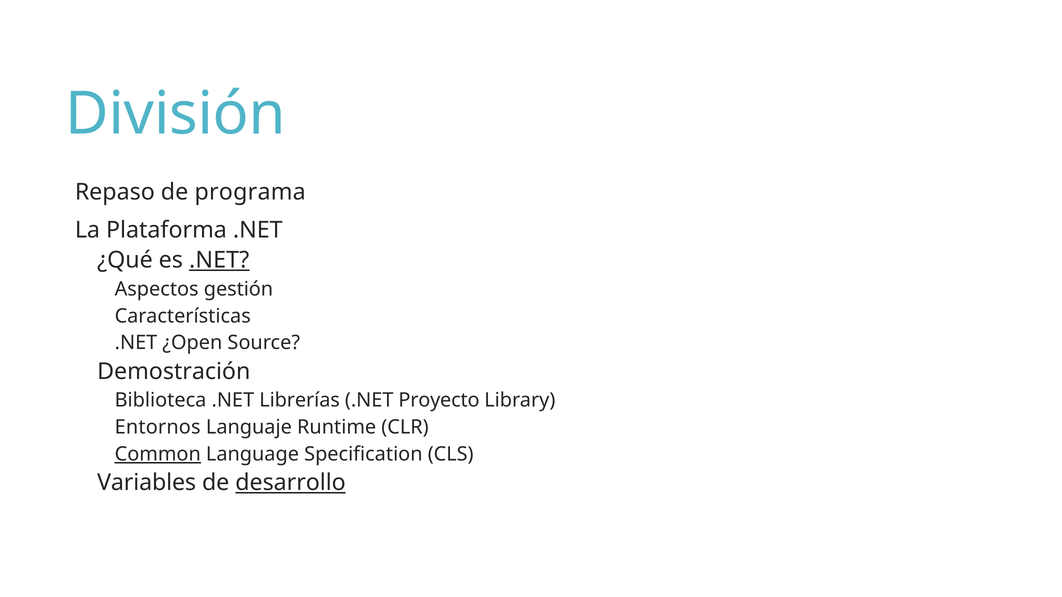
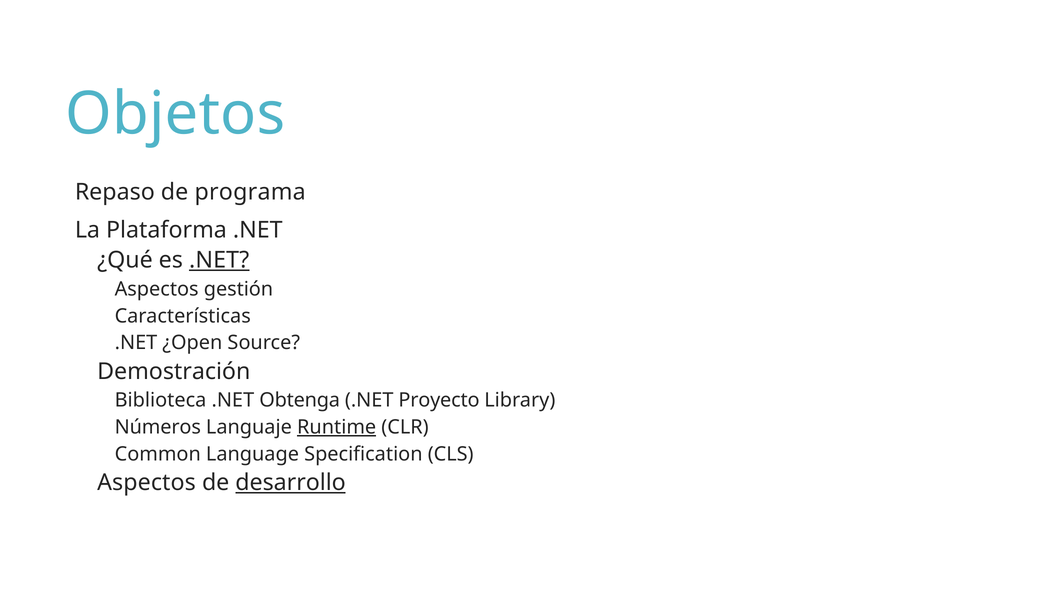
División: División -> Objetos (175, 114)
Librerías: Librerías -> Obtenga (300, 400)
Entornos: Entornos -> Números (158, 427)
Runtime underline: none -> present (337, 427)
Common underline: present -> none (158, 454)
Variables: Variables -> Aspectos (147, 483)
